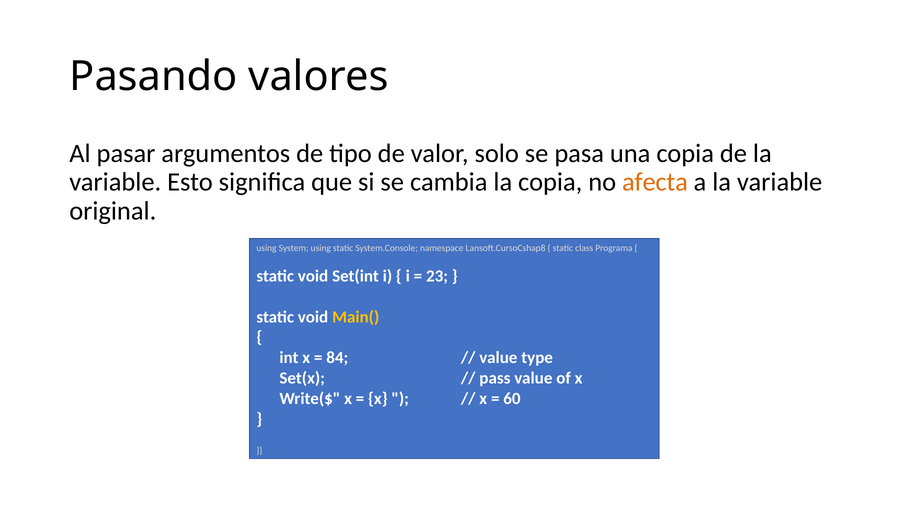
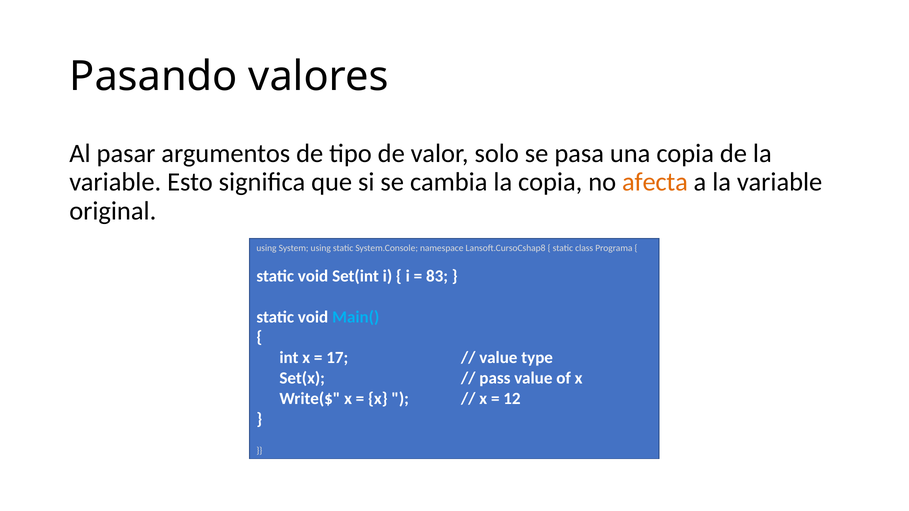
23: 23 -> 83 (437, 276)
Main( colour: yellow -> light blue (356, 317)
84: 84 -> 17 (337, 358)
60: 60 -> 12 (512, 399)
